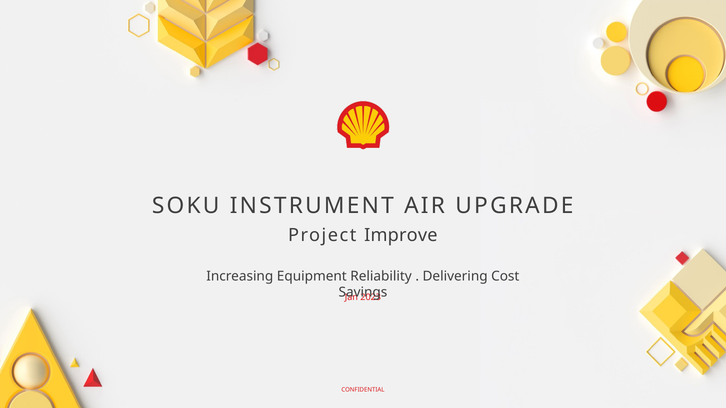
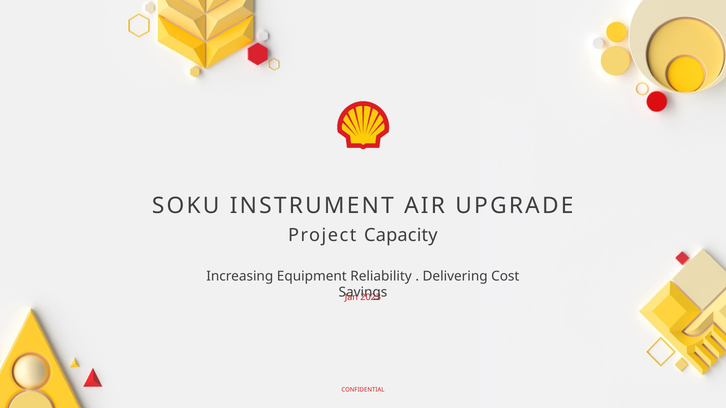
Improve: Improve -> Capacity (401, 235)
